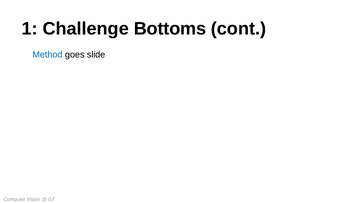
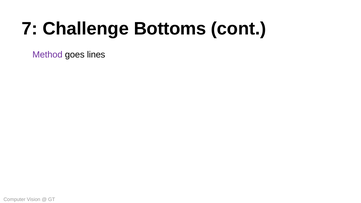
1: 1 -> 7 (30, 29)
Method colour: blue -> purple (47, 55)
slide: slide -> lines (96, 55)
